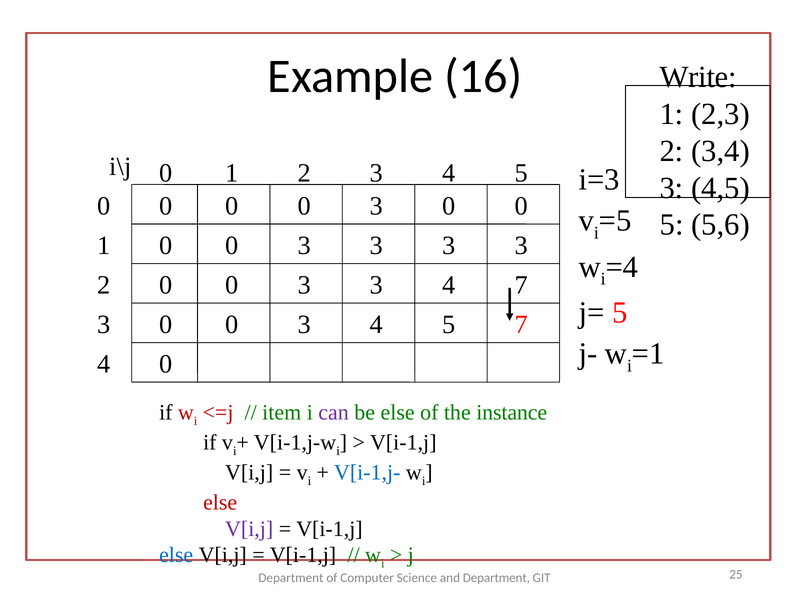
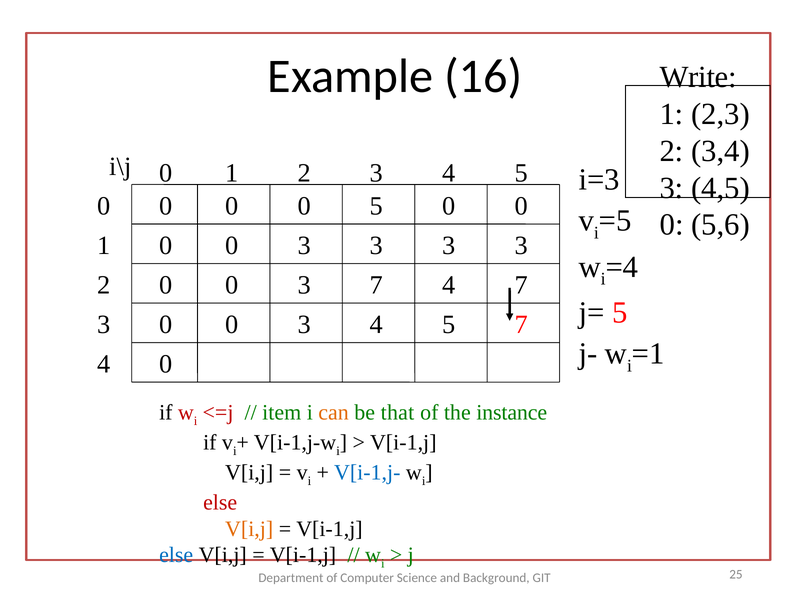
0 0 3: 3 -> 5 (377, 206)
5: 5 -> 0 (672, 225)
0 3 3: 3 -> 7 (377, 285)
can colour: purple -> orange (334, 412)
be else: else -> that (398, 412)
V[i,j colour: purple -> orange (249, 528)
and Department: Department -> Background (496, 578)
